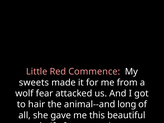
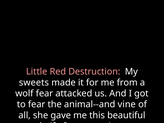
Commence: Commence -> Destruction (94, 72)
to hair: hair -> fear (37, 104)
long: long -> vine (127, 104)
